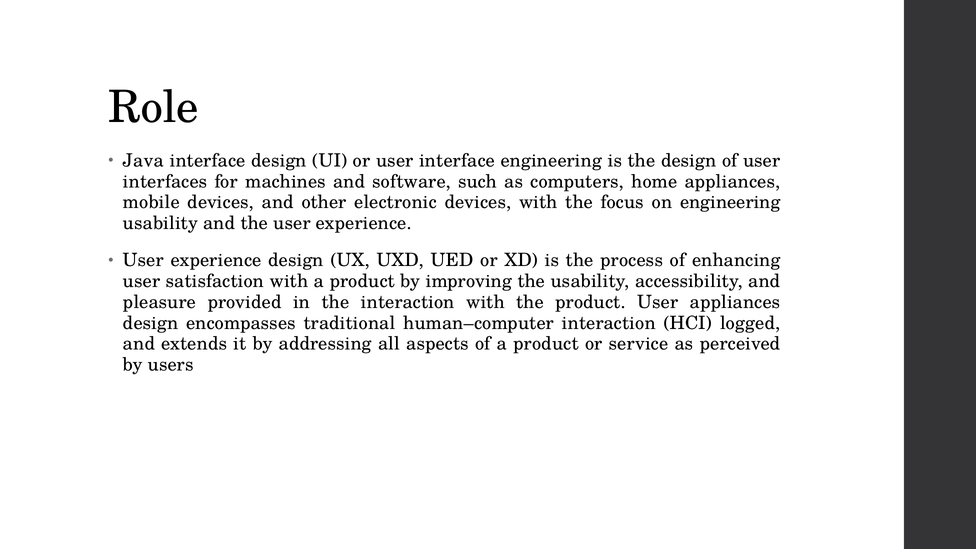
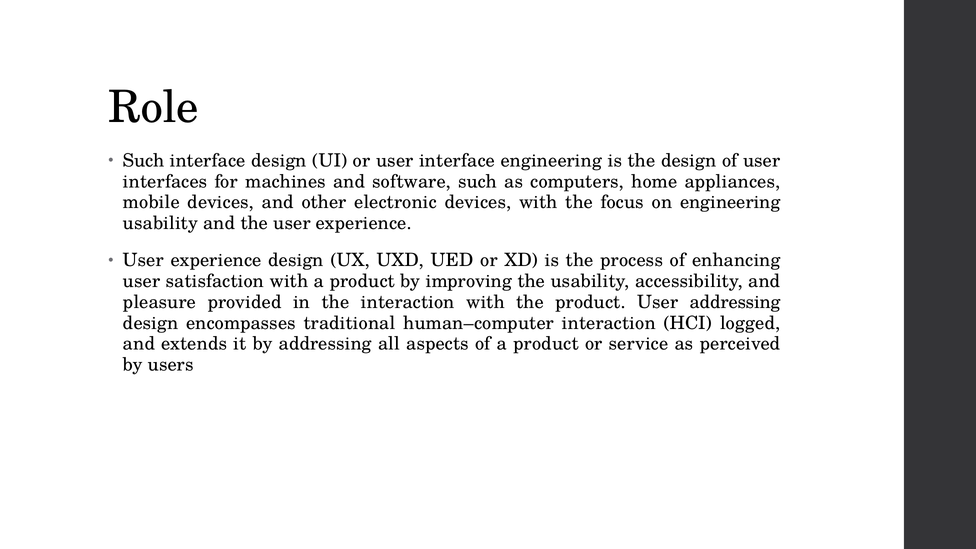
Java: Java -> Such (144, 161)
User appliances: appliances -> addressing (735, 302)
